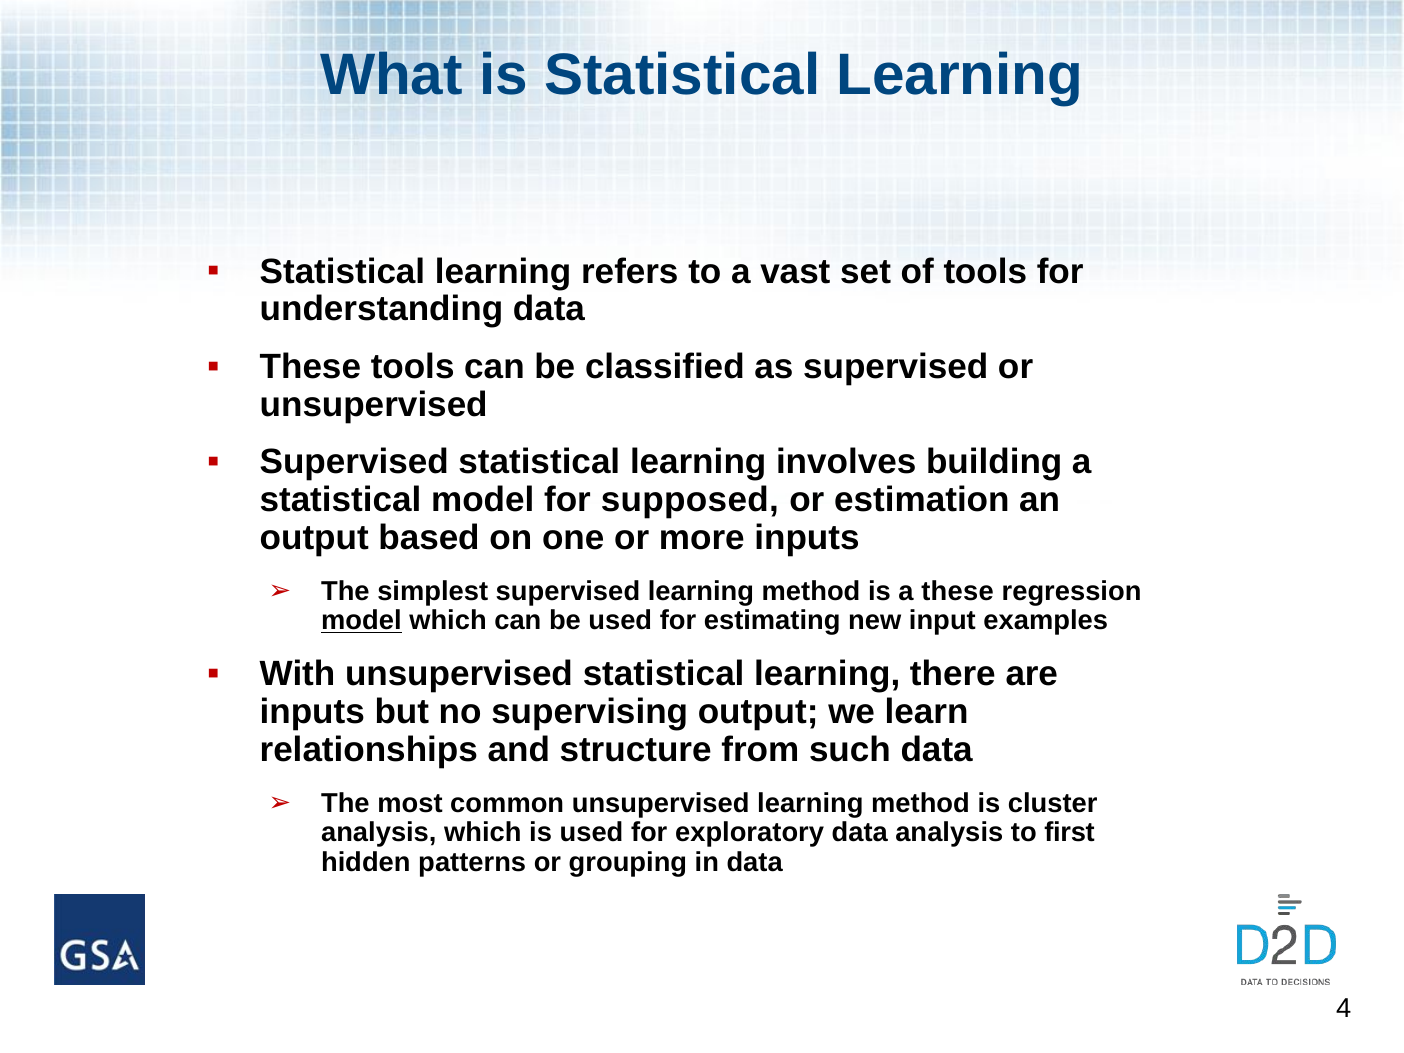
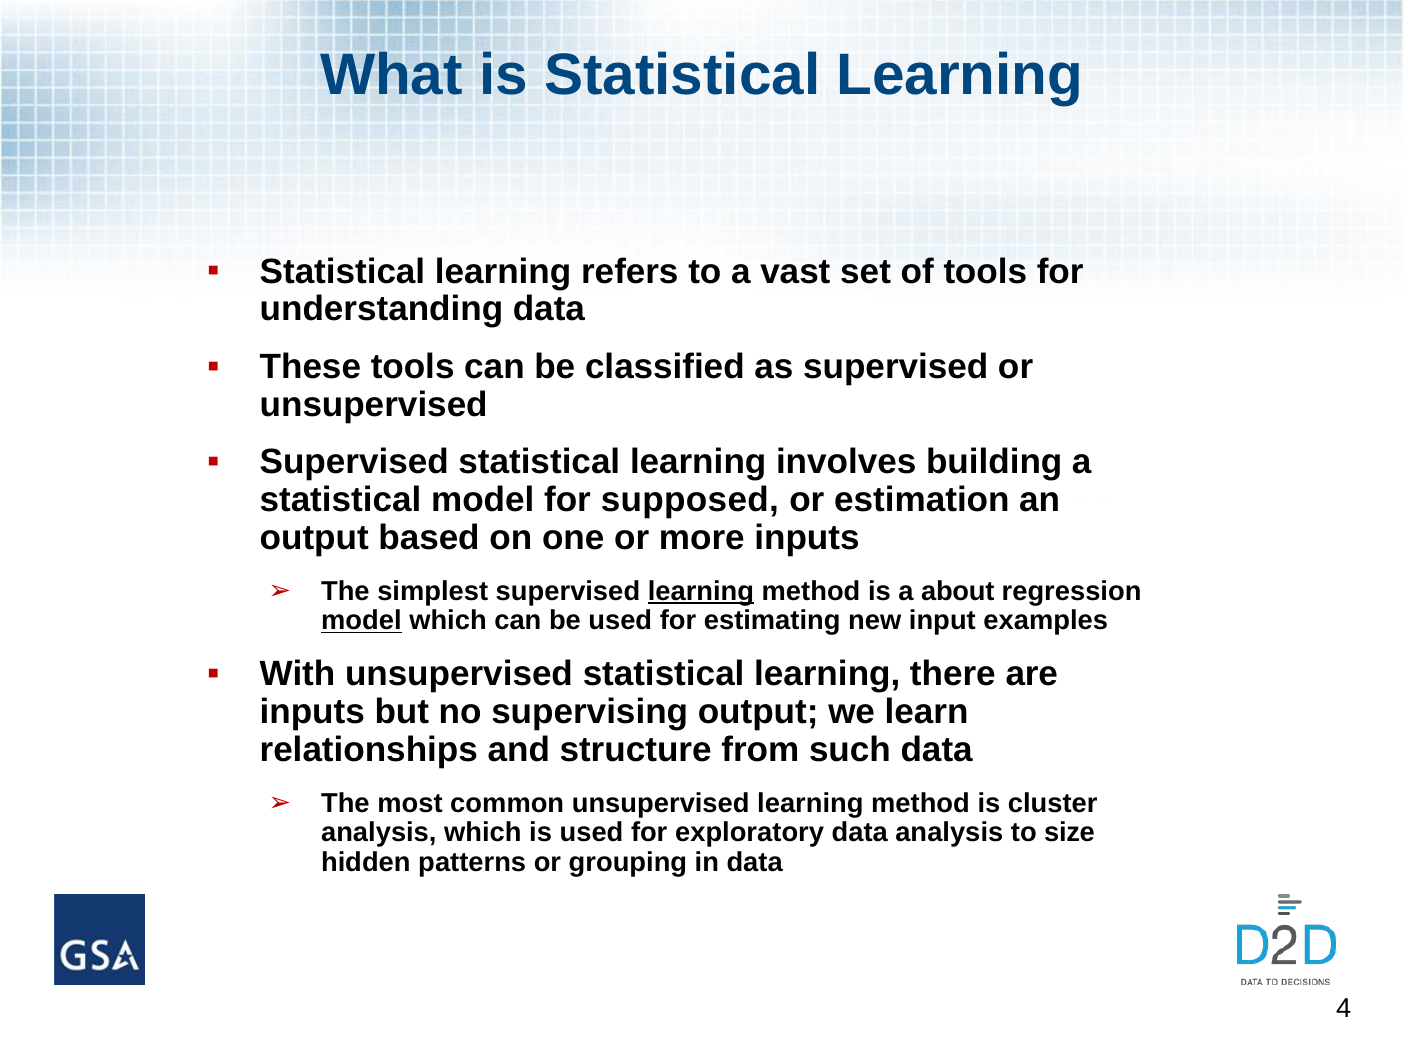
learning underline: none -> present (701, 591)
a these: these -> about (958, 591)
first: first -> size (1070, 833)
